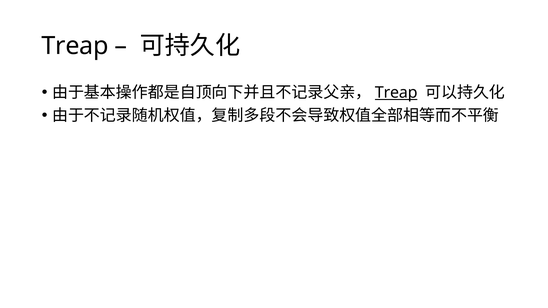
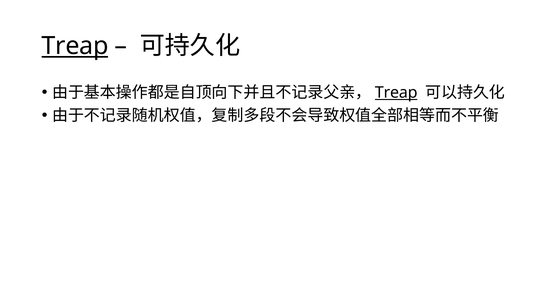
Treap underline: none -> present (75, 46)
